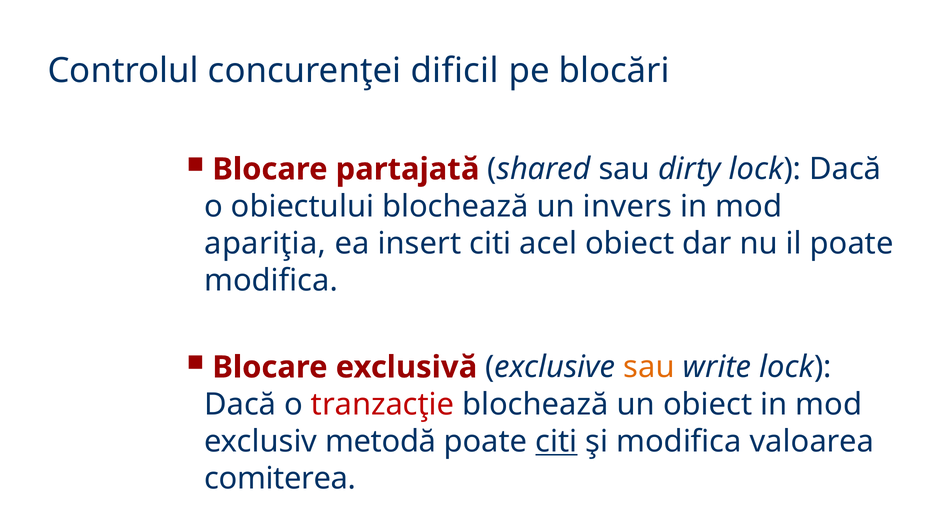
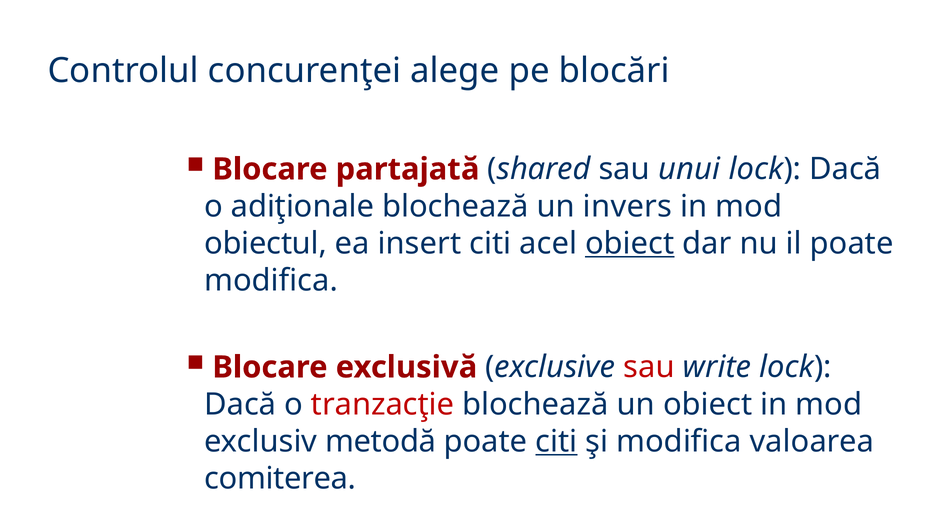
dificil: dificil -> alege (455, 71)
dirty: dirty -> unui (689, 169)
obiectului: obiectului -> adiţionale (303, 206)
apariţia: apariţia -> obiectul (266, 243)
obiect underline: none -> present (630, 243)
sau colour: orange -> red (649, 367)
